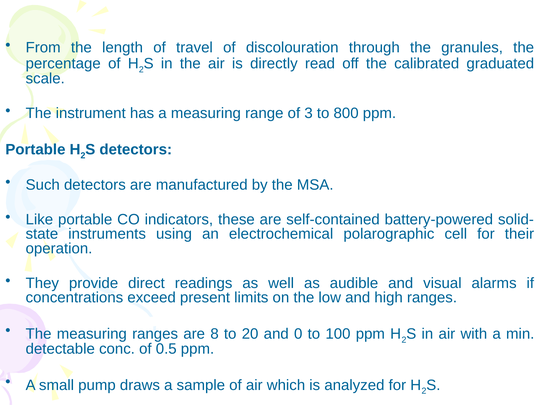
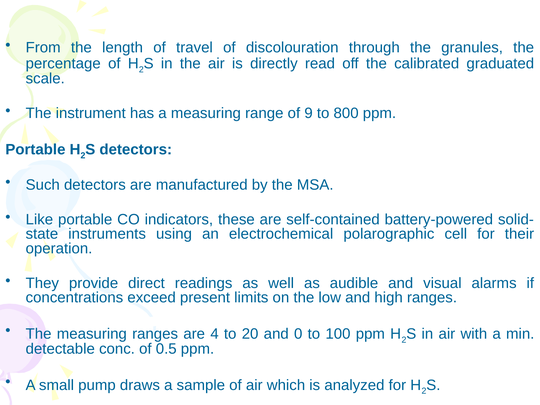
3: 3 -> 9 (309, 113)
8: 8 -> 4 (215, 334)
